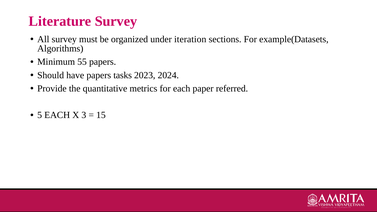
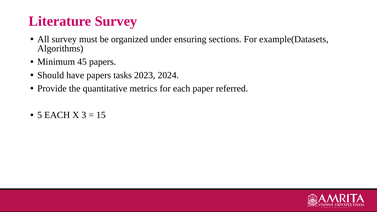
iteration: iteration -> ensuring (190, 39)
55: 55 -> 45 (82, 62)
